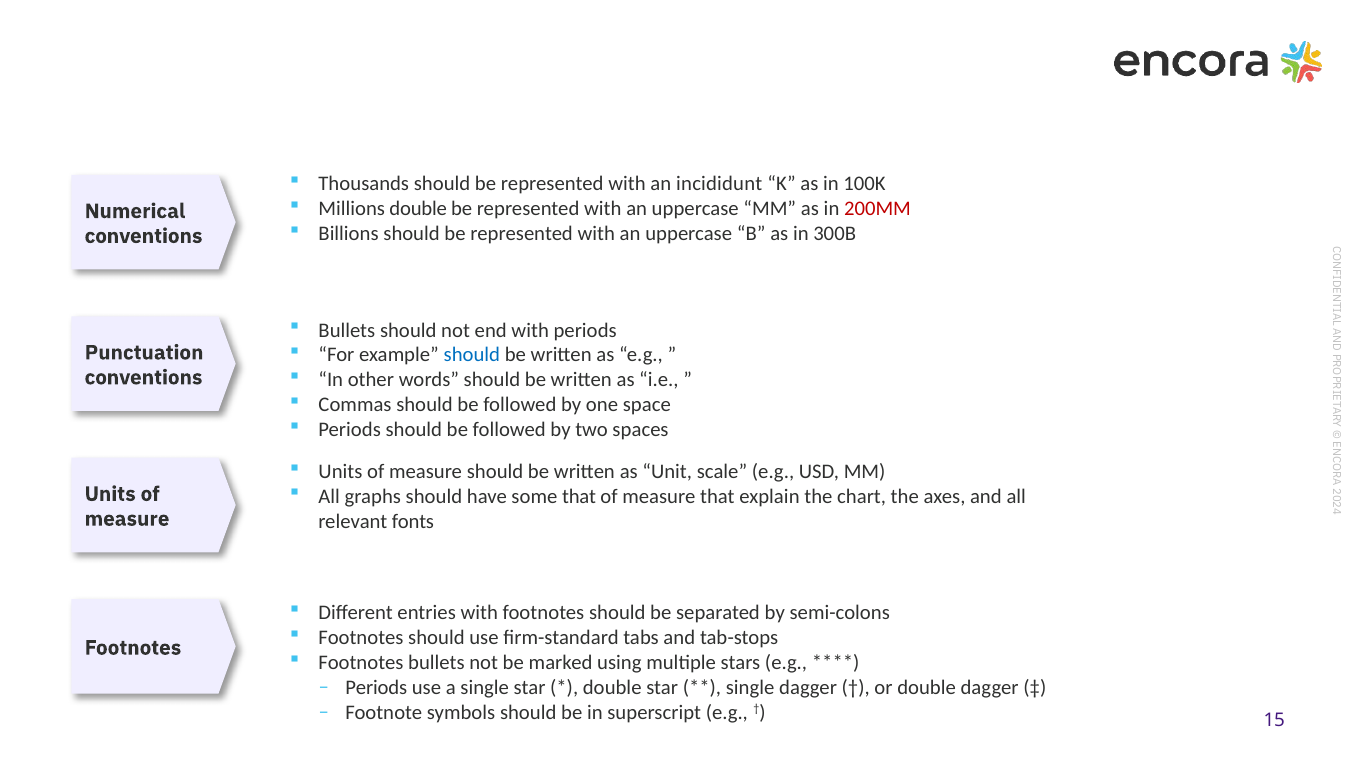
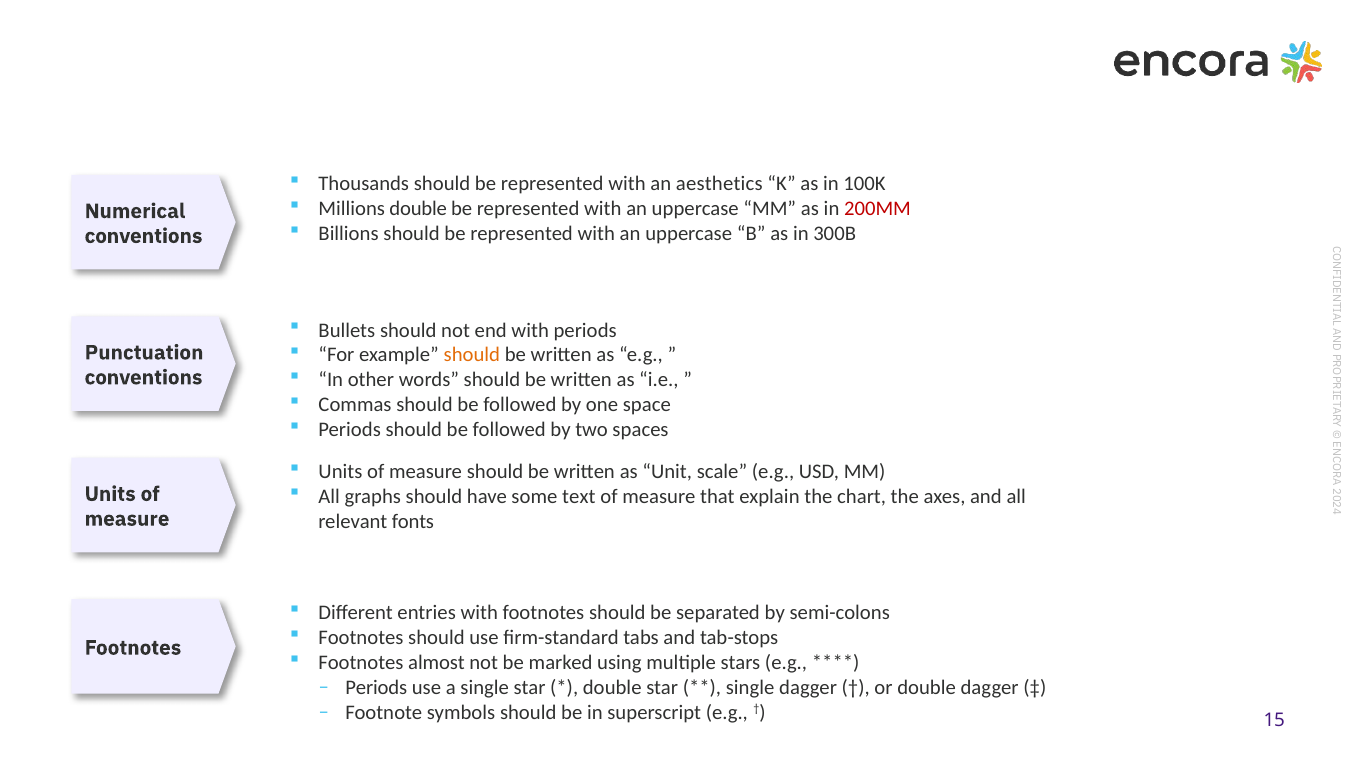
incididunt: incididunt -> aesthetics (719, 184)
should colour: blue -> orange (472, 355)
some that: that -> text (579, 497)
Footnotes bullets: bullets -> almost (436, 663)
